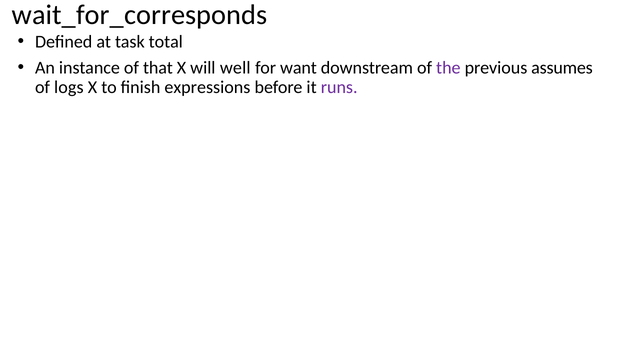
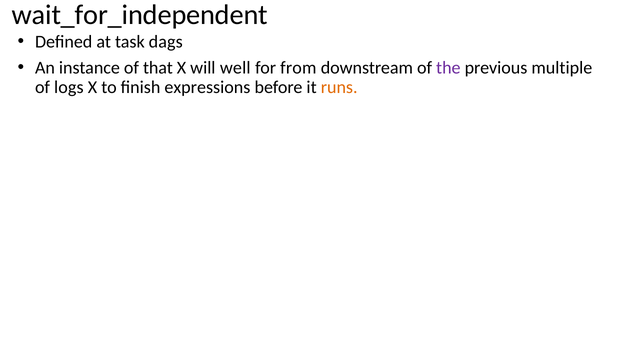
wait_for_corresponds: wait_for_corresponds -> wait_for_independent (140, 15)
total: total -> dags (166, 42)
want: want -> from (298, 68)
assumes: assumes -> multiple (562, 68)
runs colour: purple -> orange (339, 87)
